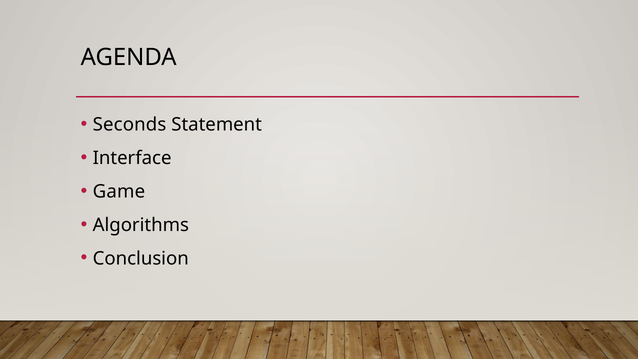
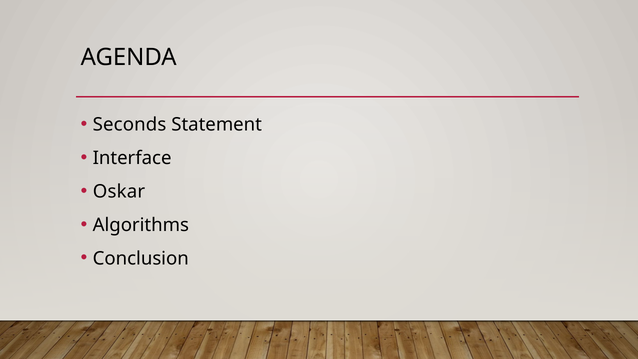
Game: Game -> Oskar (119, 192)
